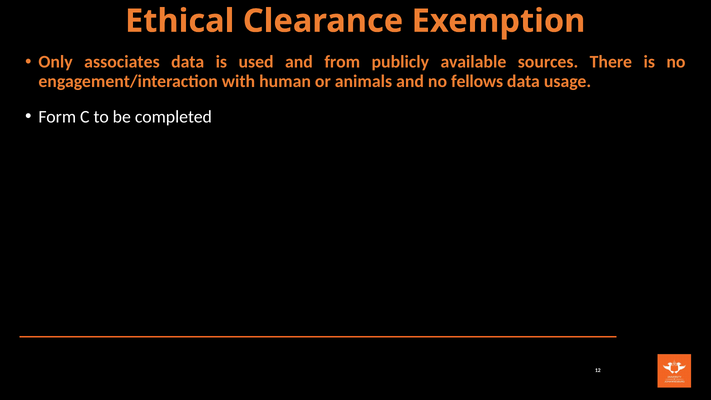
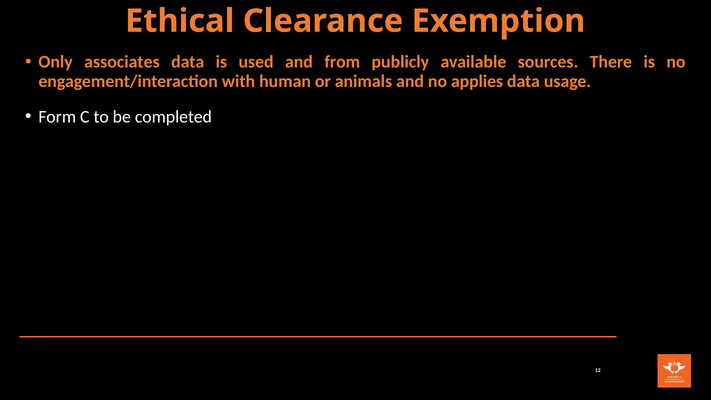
fellows: fellows -> applies (477, 81)
